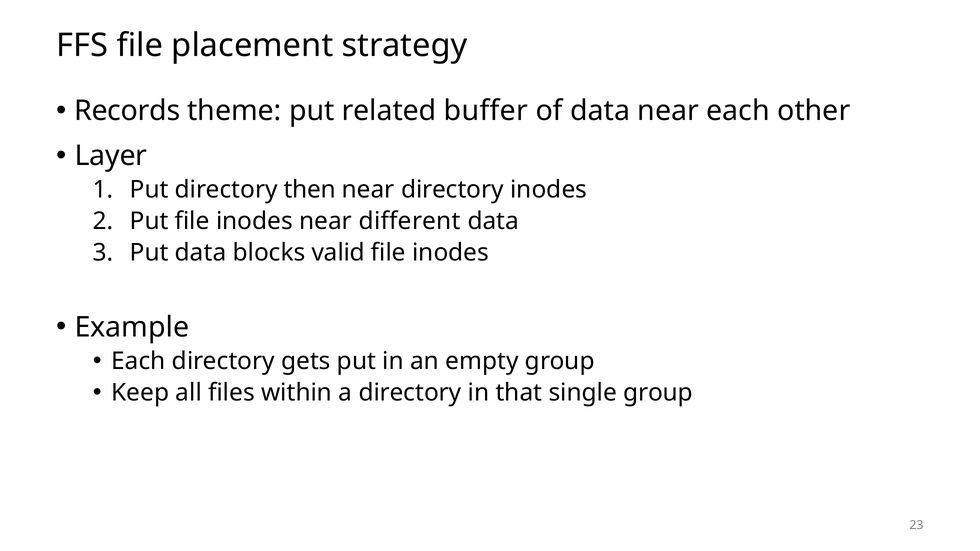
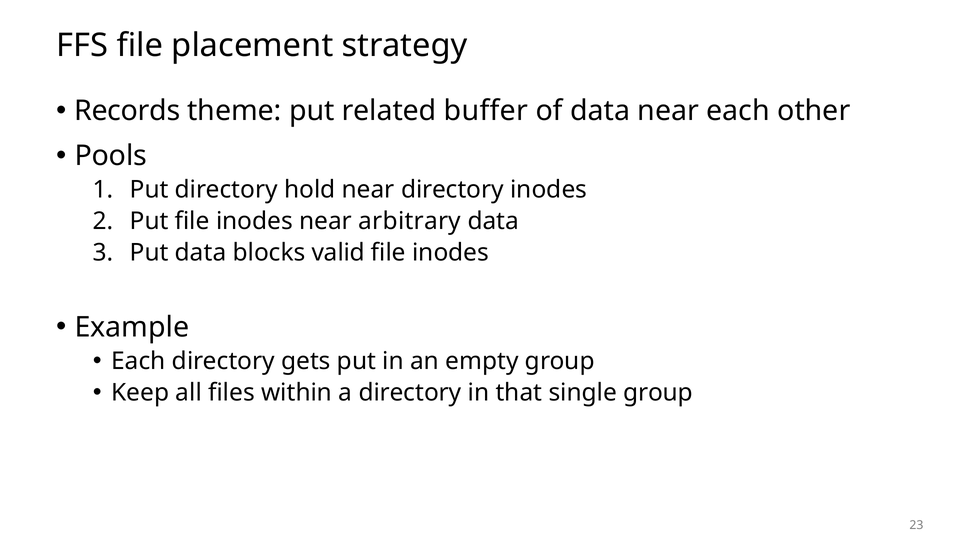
Layer: Layer -> Pools (111, 156)
then: then -> hold (310, 190)
different: different -> arbitrary (410, 221)
